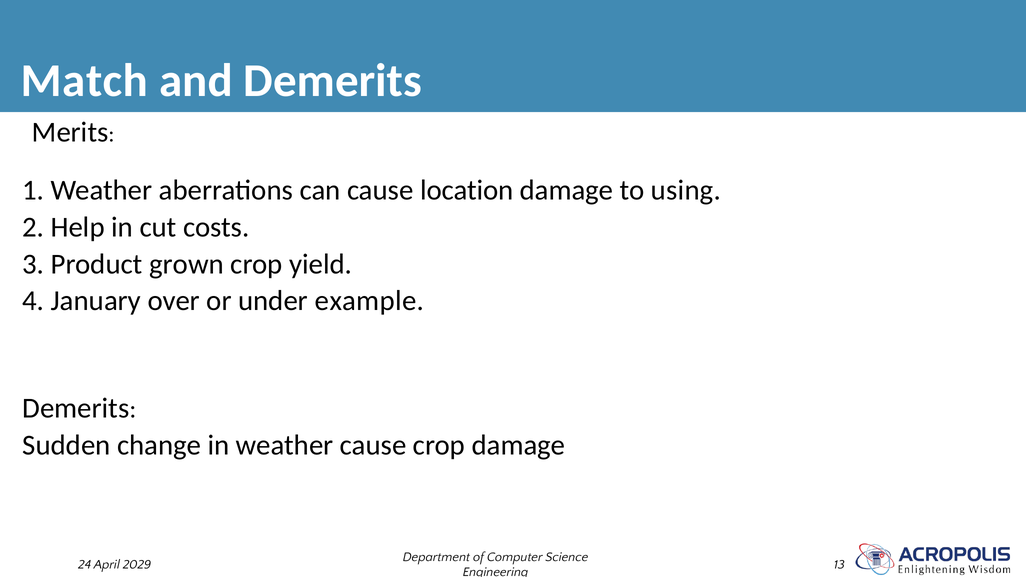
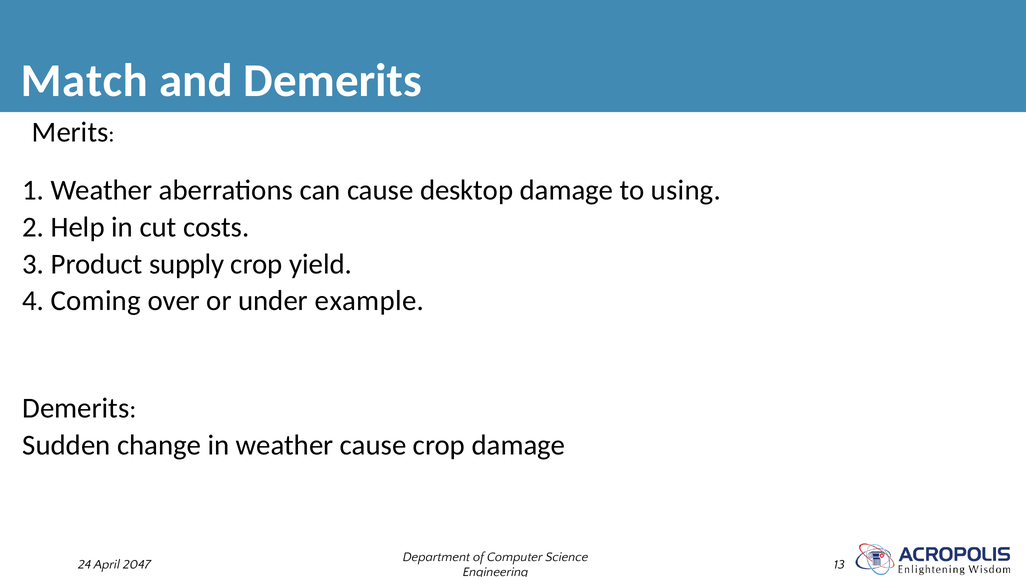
location: location -> desktop (467, 190)
grown: grown -> supply (187, 264)
January: January -> Coming (96, 301)
2029: 2029 -> 2047 (137, 565)
